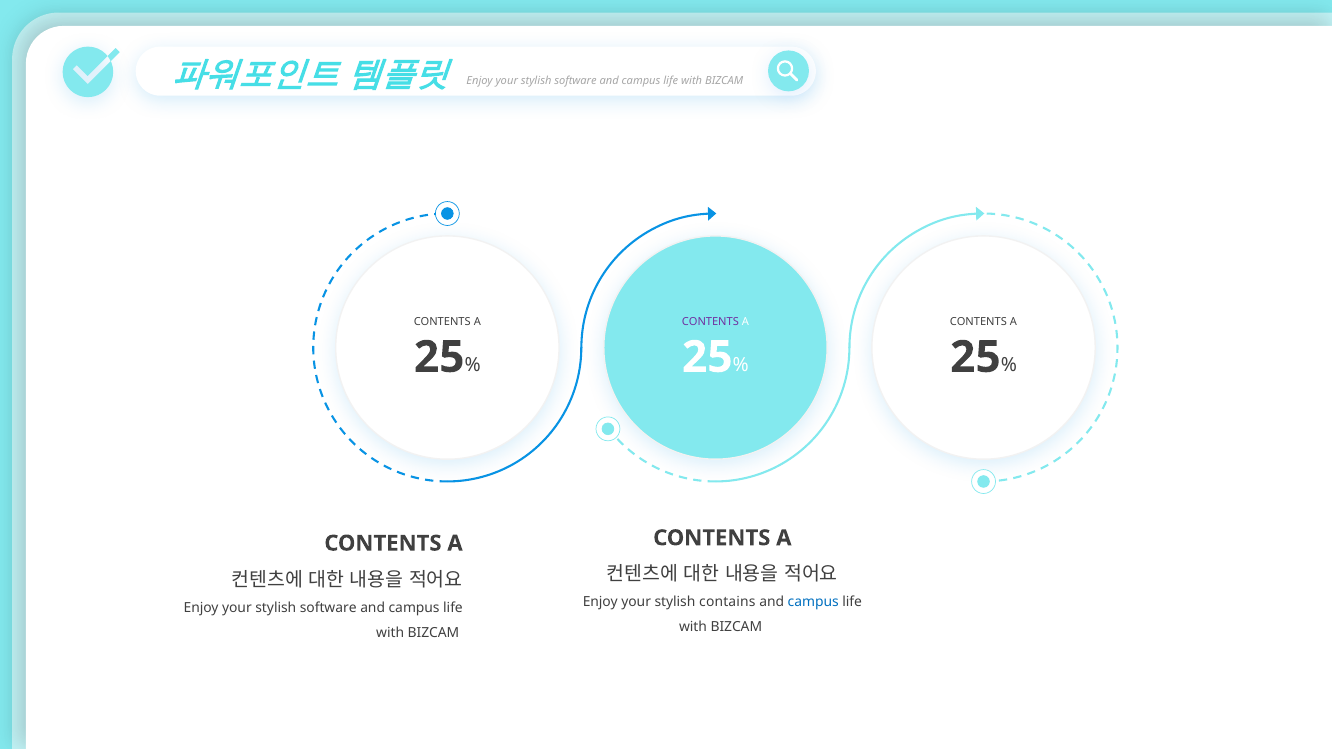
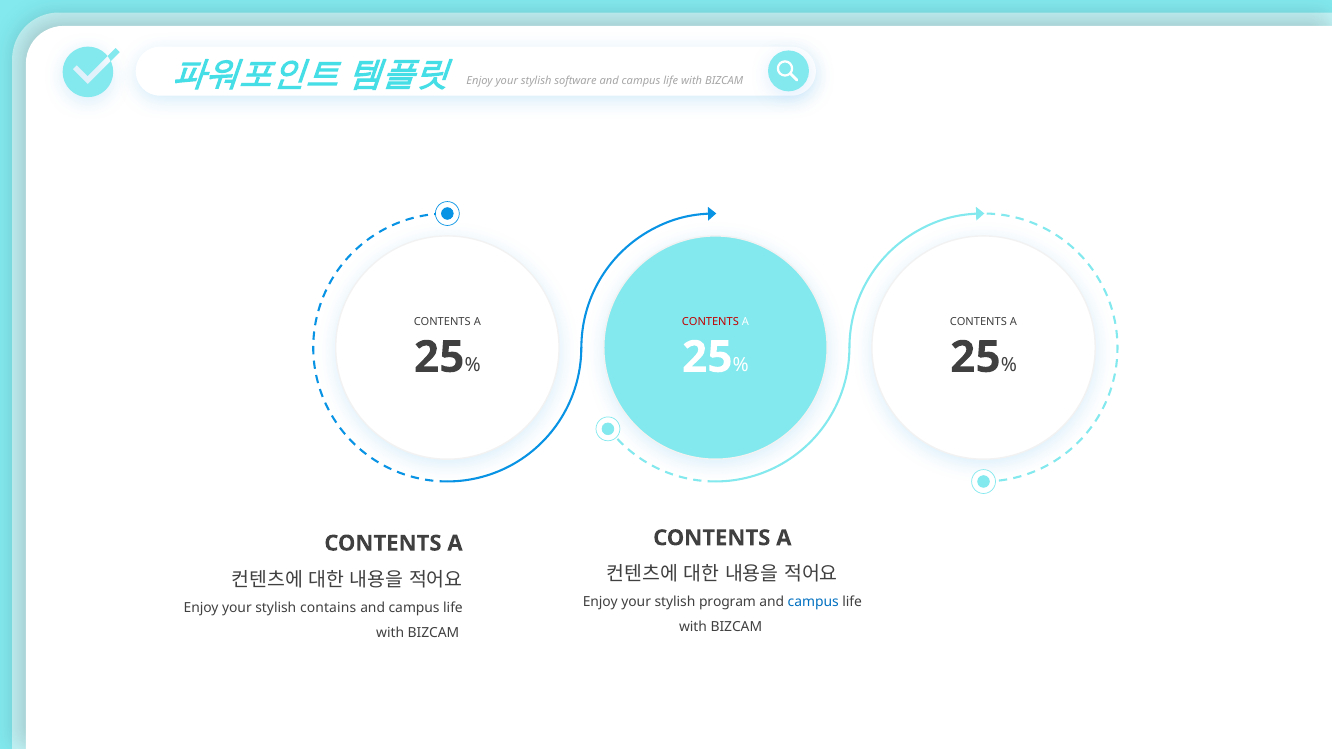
CONTENTS colour: purple -> red (710, 322)
contains: contains -> program (727, 602)
software: software -> contains (328, 608)
